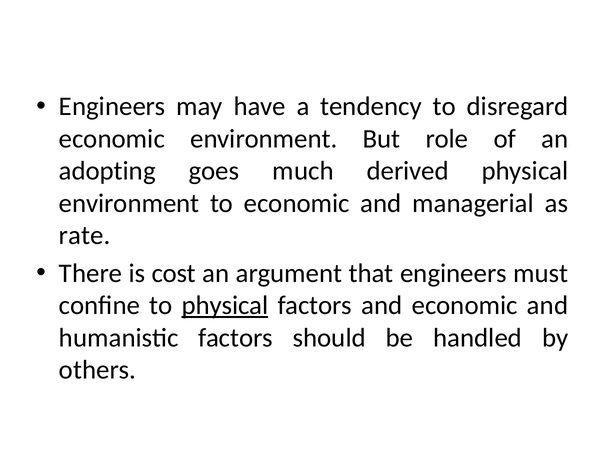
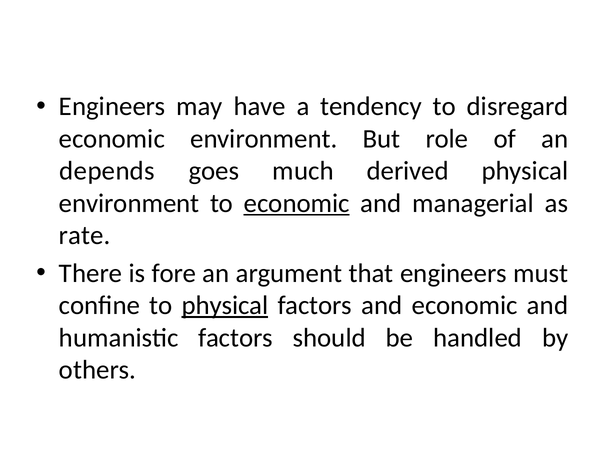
adopting: adopting -> depends (107, 171)
economic underline: none -> present (297, 204)
cost: cost -> fore (174, 274)
